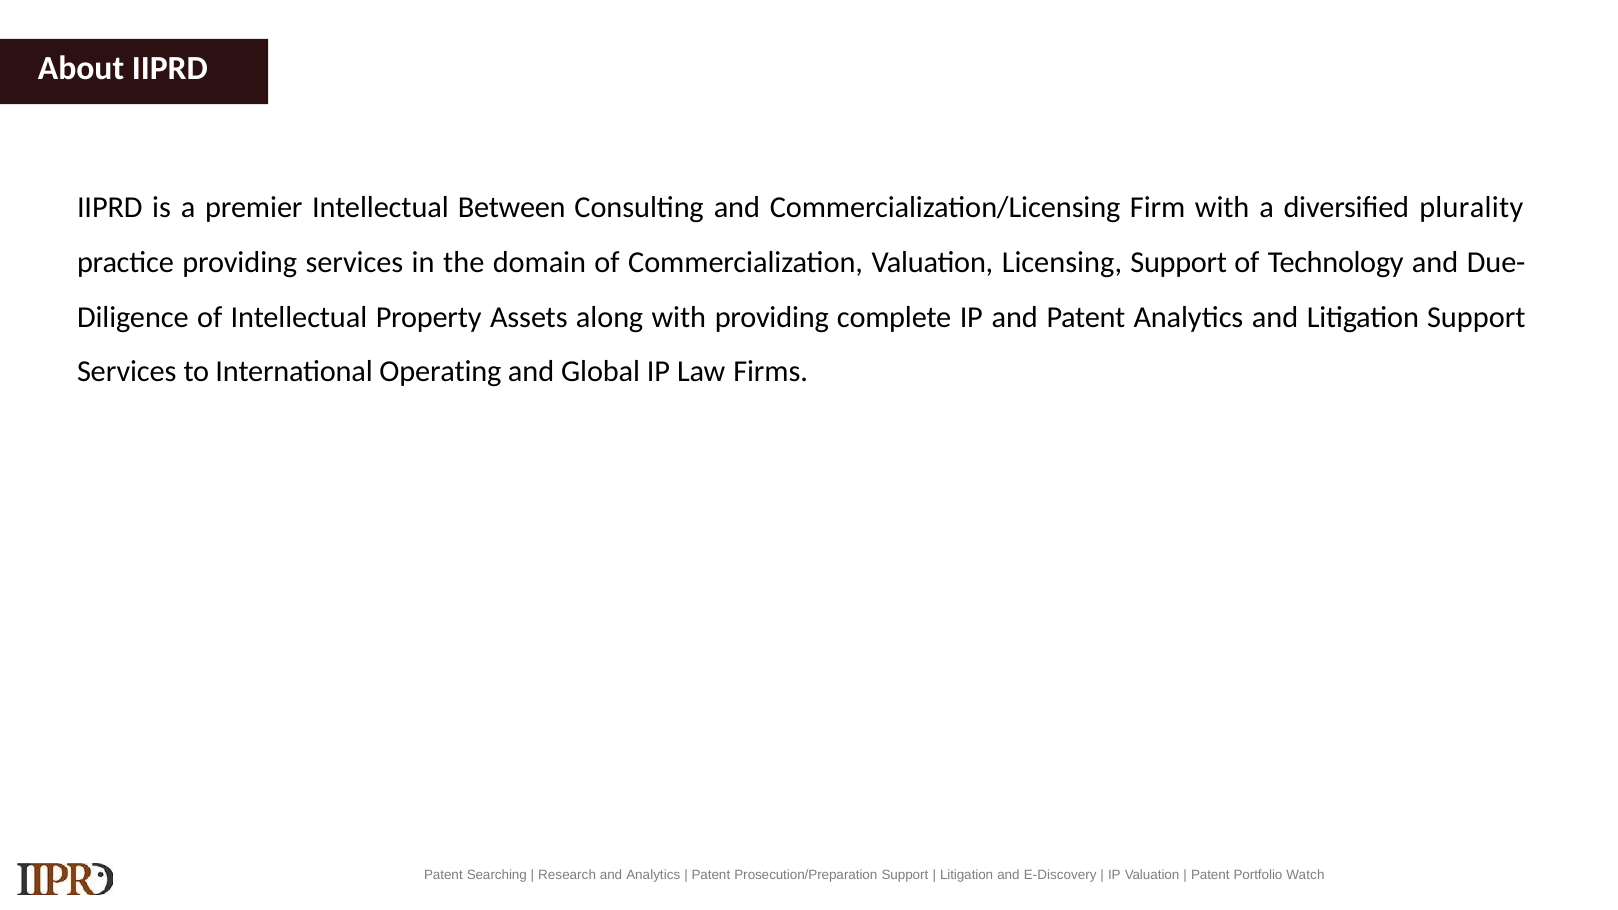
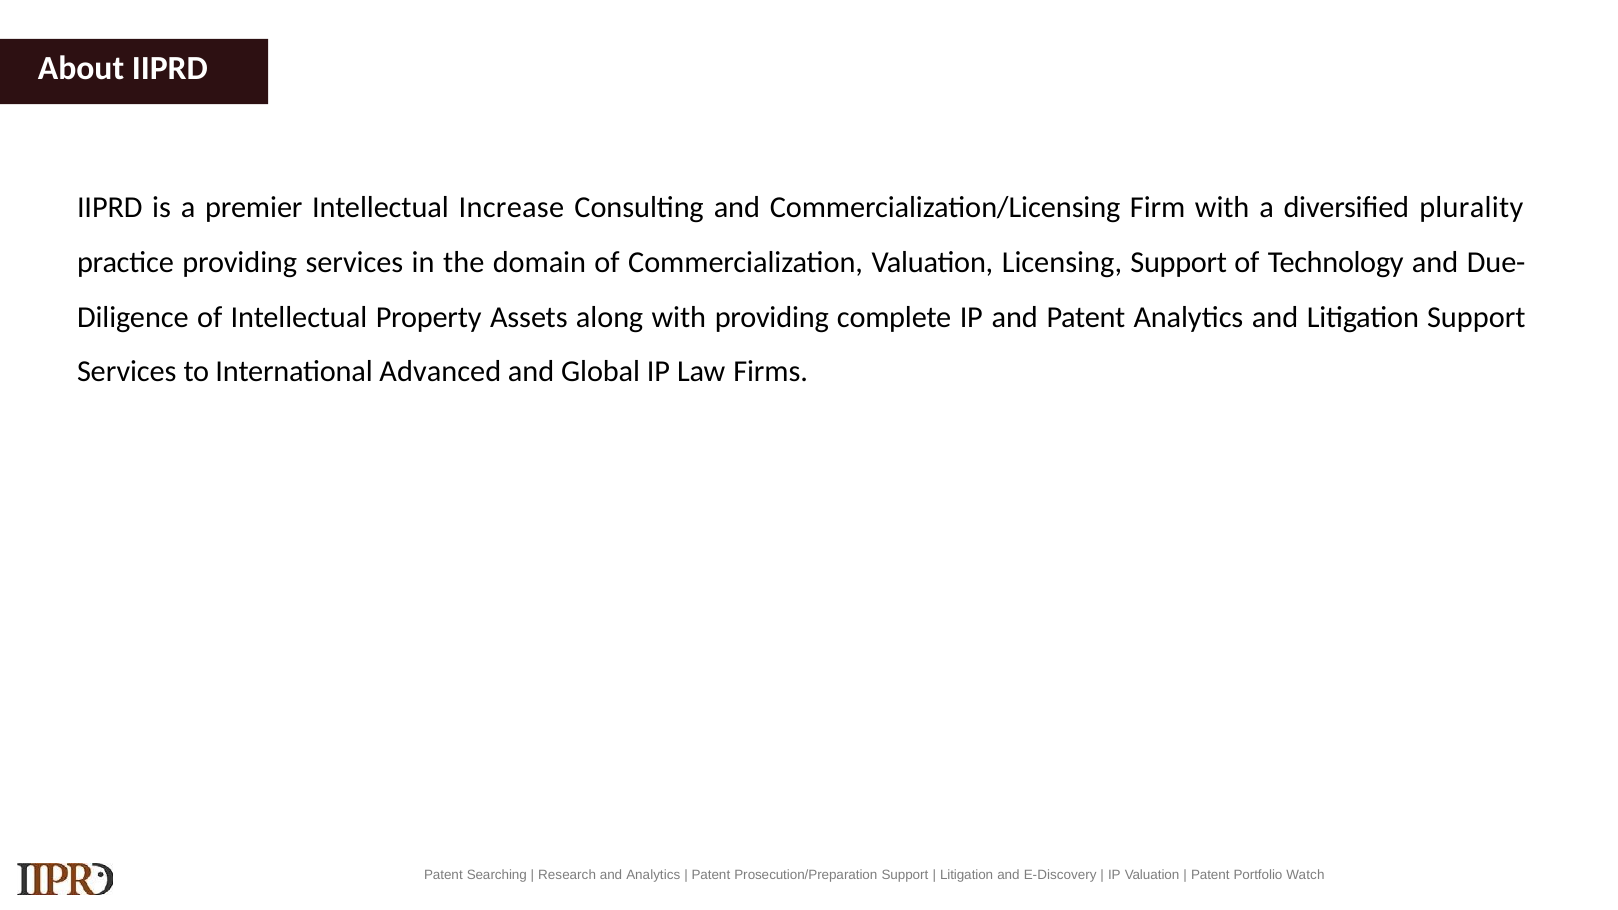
Between: Between -> Increase (511, 208)
Operating: Operating -> Advanced (440, 372)
